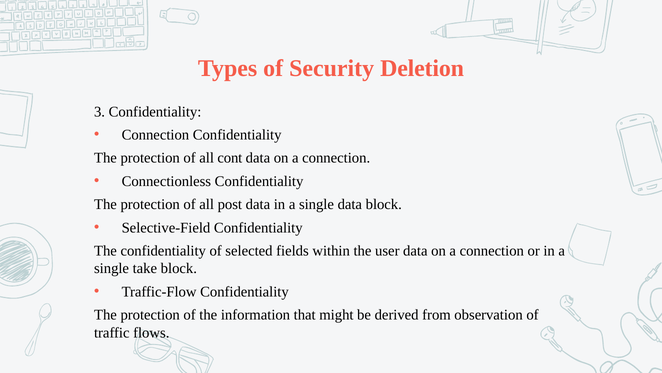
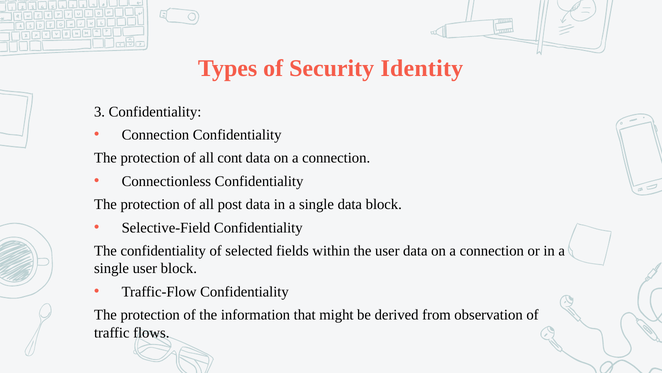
Deletion: Deletion -> Identity (422, 68)
single take: take -> user (145, 268)
